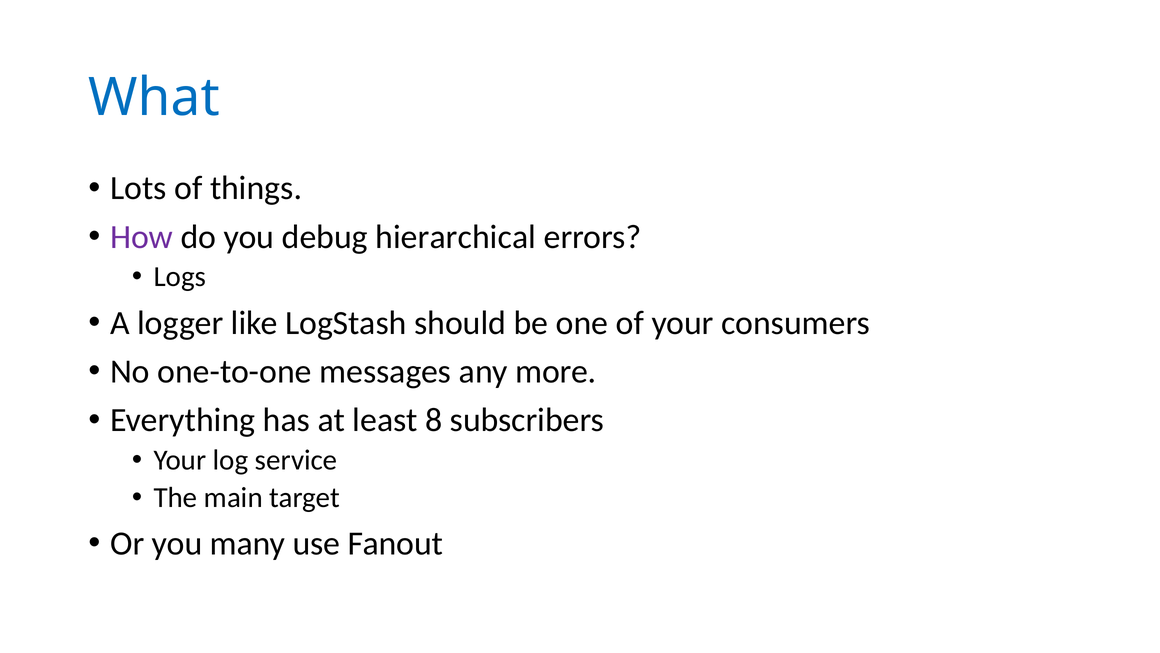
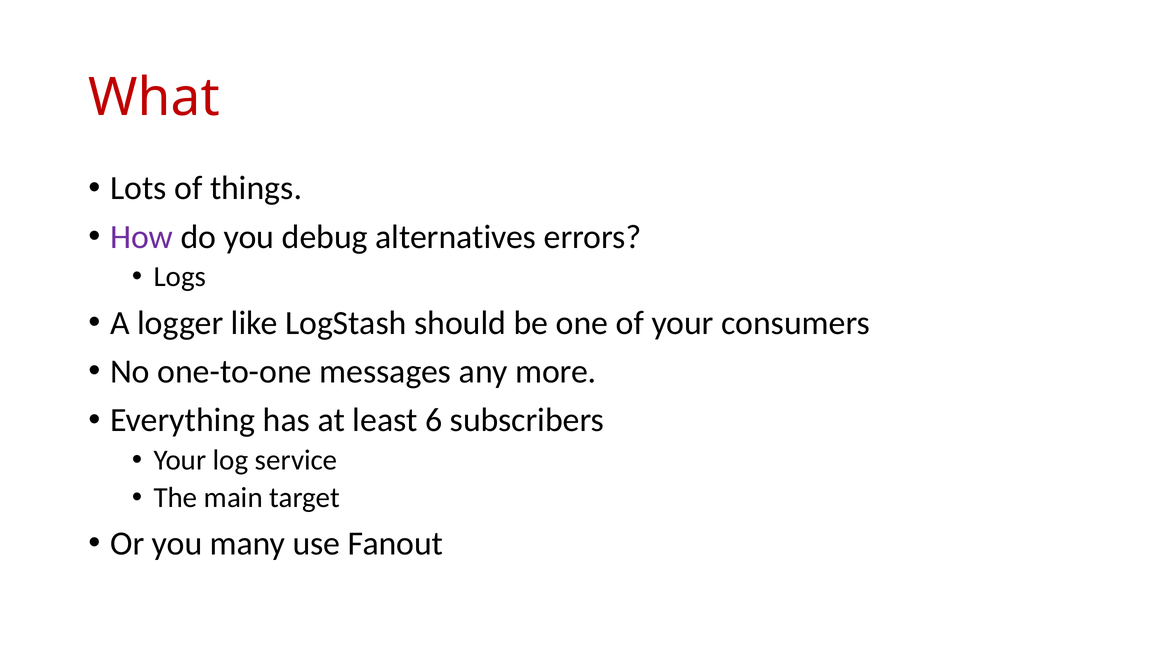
What colour: blue -> red (154, 97)
hierarchical: hierarchical -> alternatives (456, 237)
8: 8 -> 6 (434, 420)
